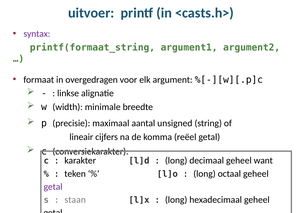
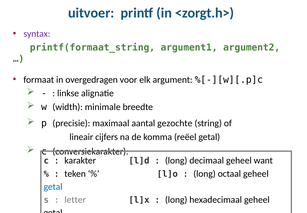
<casts.h>: <casts.h> -> <zorgt.h> (205, 13)
unsigned: unsigned -> gezochte (175, 123)
getal colour: purple -> blue (53, 186)
staan: staan -> letter (75, 199)
